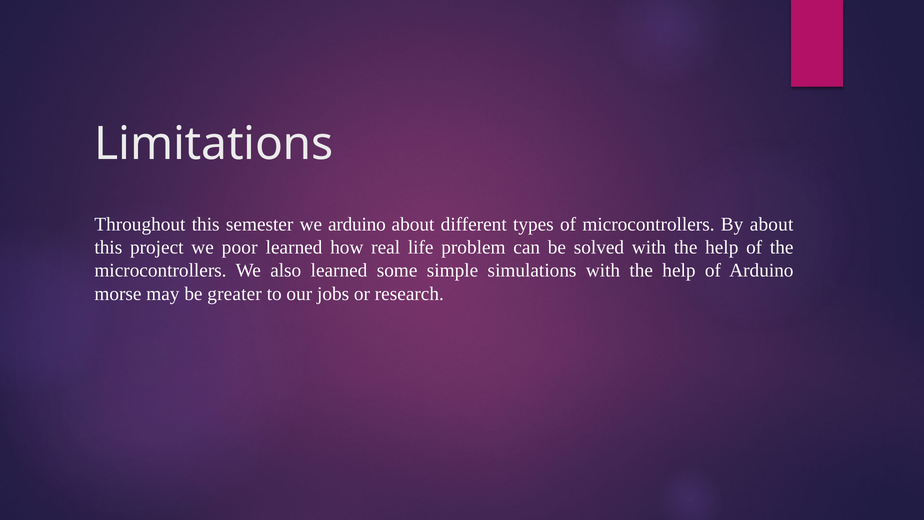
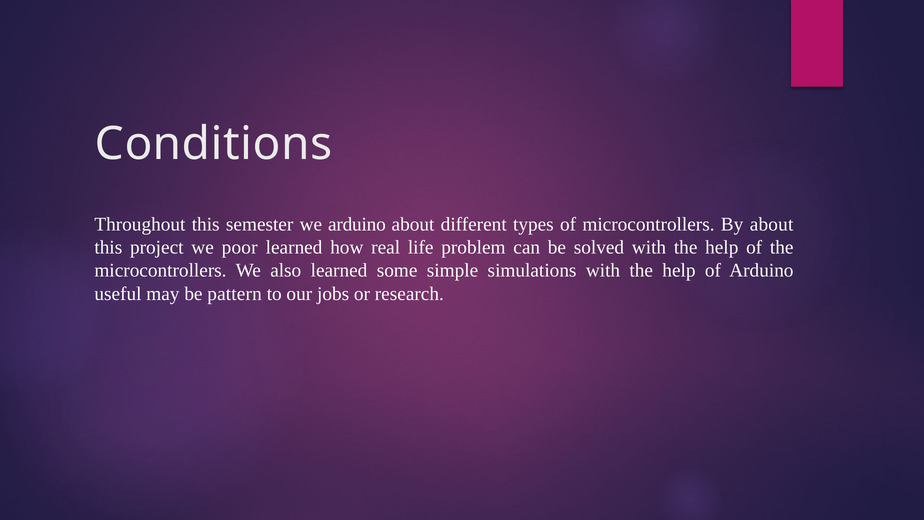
Limitations: Limitations -> Conditions (214, 144)
morse: morse -> useful (118, 294)
greater: greater -> pattern (235, 294)
